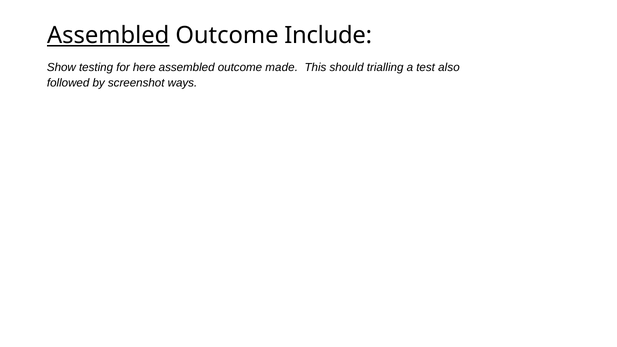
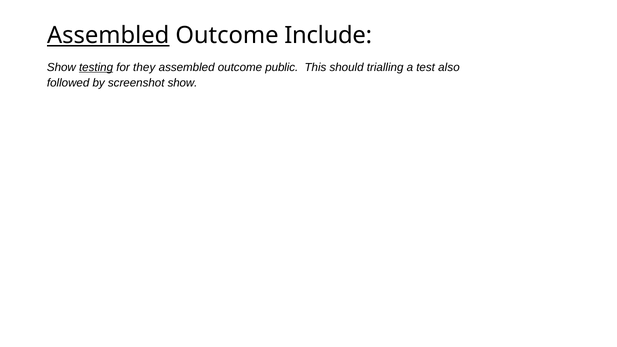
testing underline: none -> present (96, 67)
here: here -> they (144, 67)
made: made -> public (282, 67)
screenshot ways: ways -> show (183, 83)
